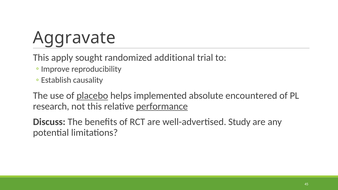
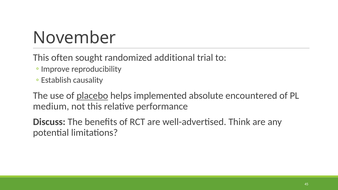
Aggravate: Aggravate -> November (74, 38)
apply: apply -> often (62, 58)
research: research -> medium (51, 106)
performance underline: present -> none (162, 106)
Study: Study -> Think (239, 122)
